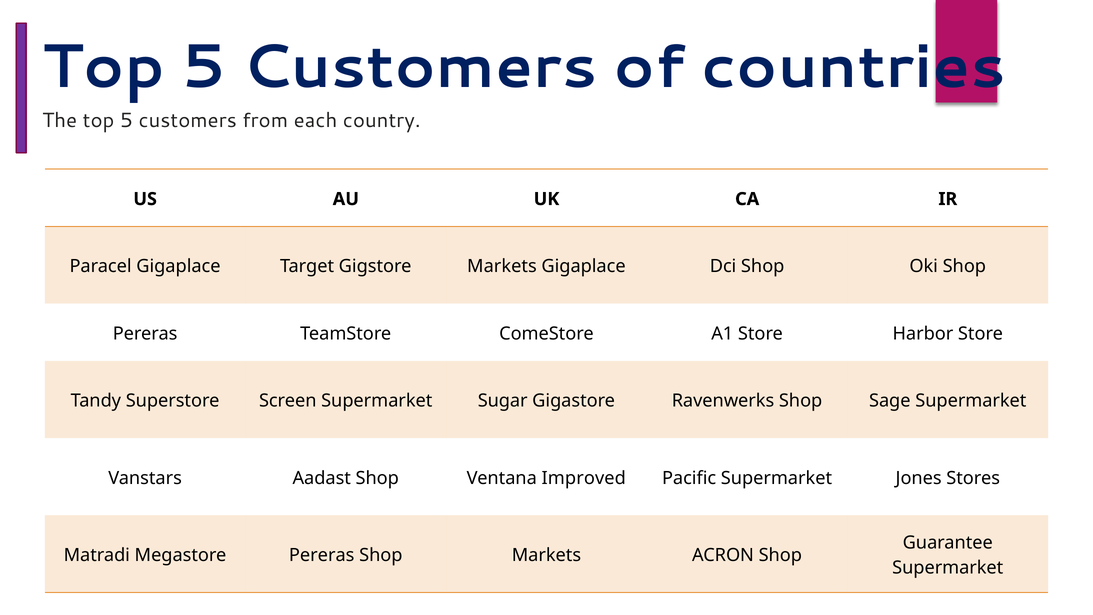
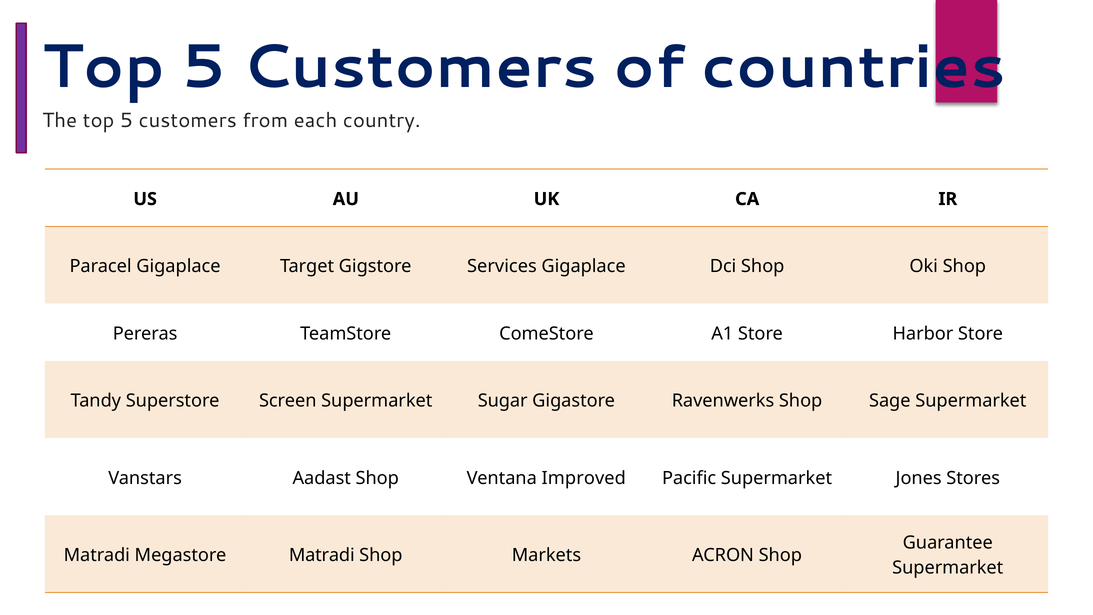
Gigstore Markets: Markets -> Services (502, 266)
Megastore Pereras: Pereras -> Matradi (322, 555)
